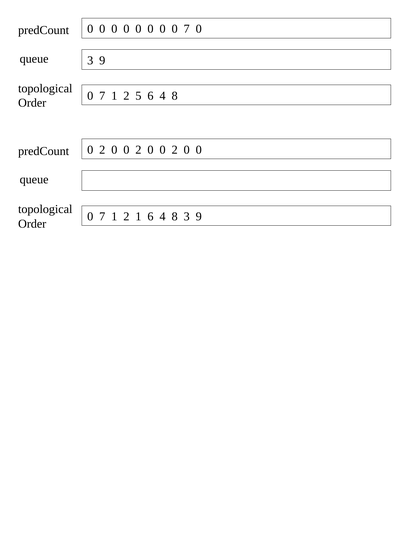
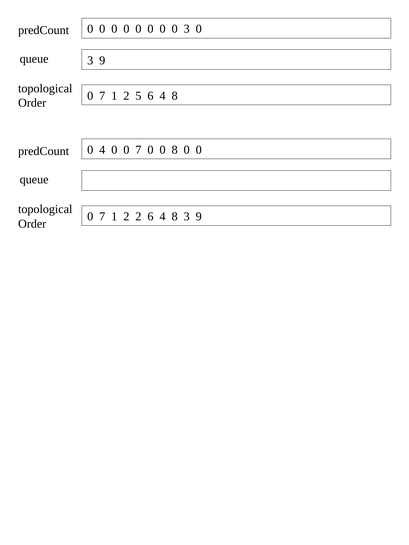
7: 7 -> 3 (187, 29)
predCount 0 2: 2 -> 4 (102, 150)
2: 2 -> 7 (138, 150)
2: 2 -> 8 (175, 150)
2 1: 1 -> 2 (138, 217)
